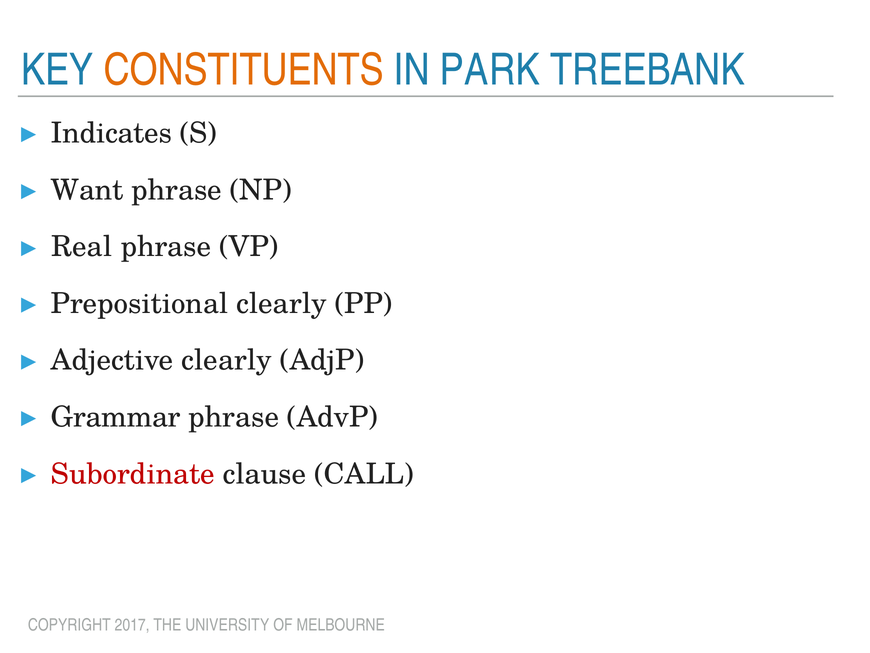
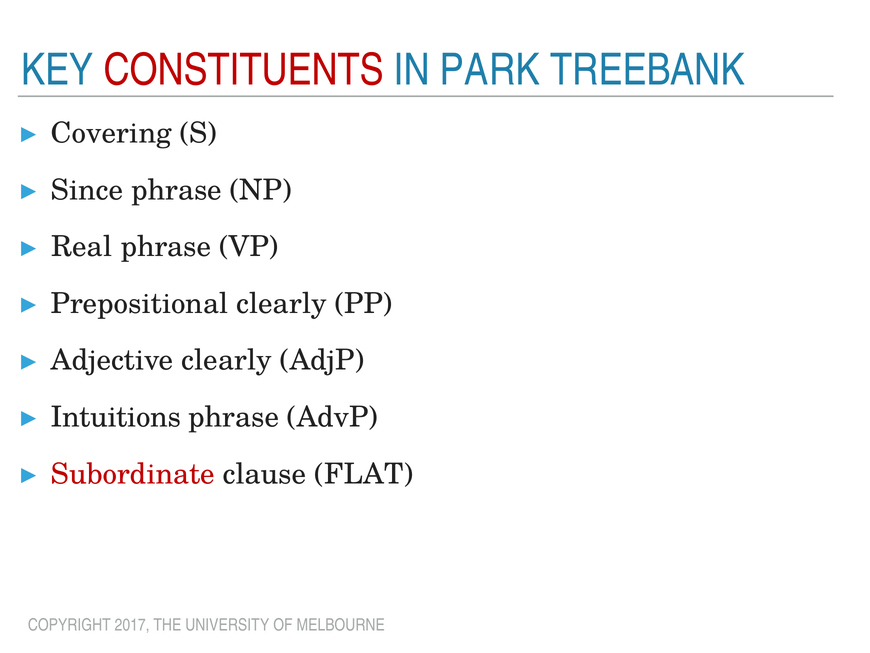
CONSTITUENTS colour: orange -> red (244, 70)
Indicates: Indicates -> Covering (111, 133)
Want: Want -> Since (87, 190)
Grammar: Grammar -> Intuitions (116, 417)
CALL: CALL -> FLAT (364, 474)
